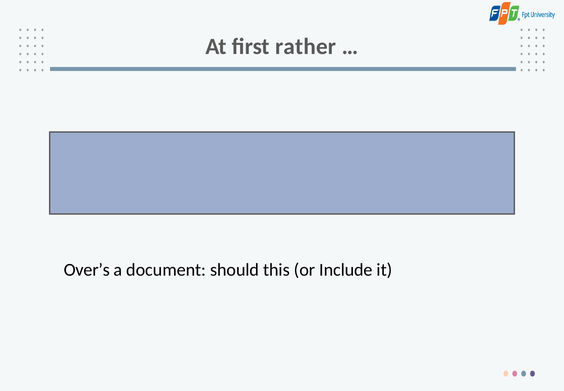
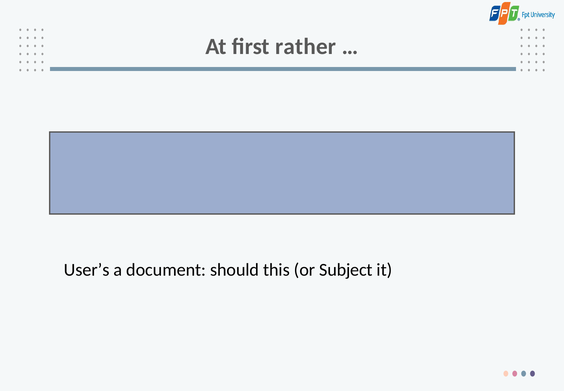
Over’s: Over’s -> User’s (87, 269)
Include: Include -> Subject (346, 269)
